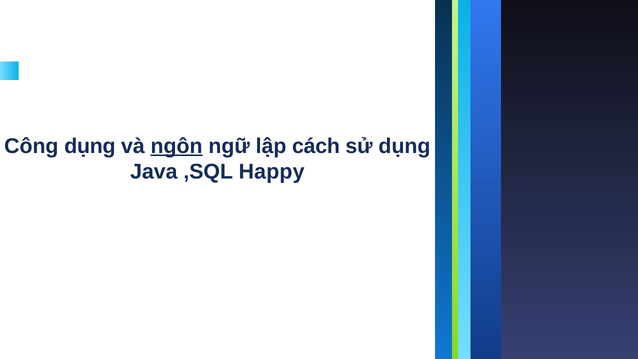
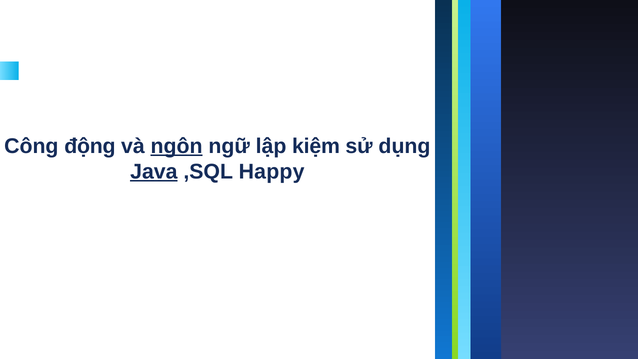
Công dụng: dụng -> động (90, 146)
cách: cách -> kiệm (316, 146)
Java underline: none -> present (154, 171)
